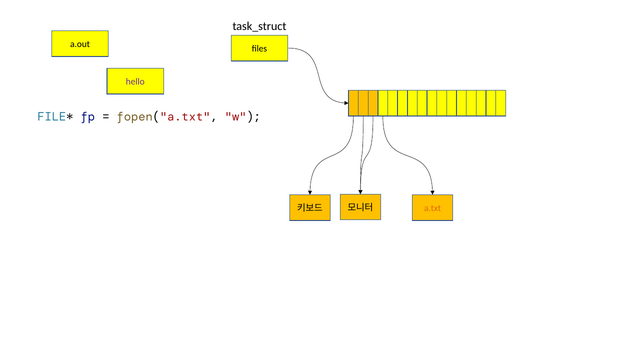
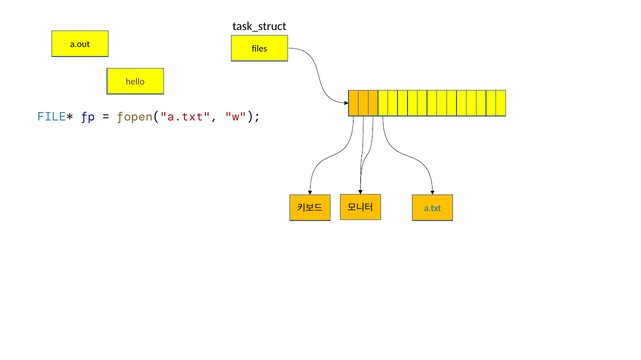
a.txt colour: orange -> blue (433, 209)
